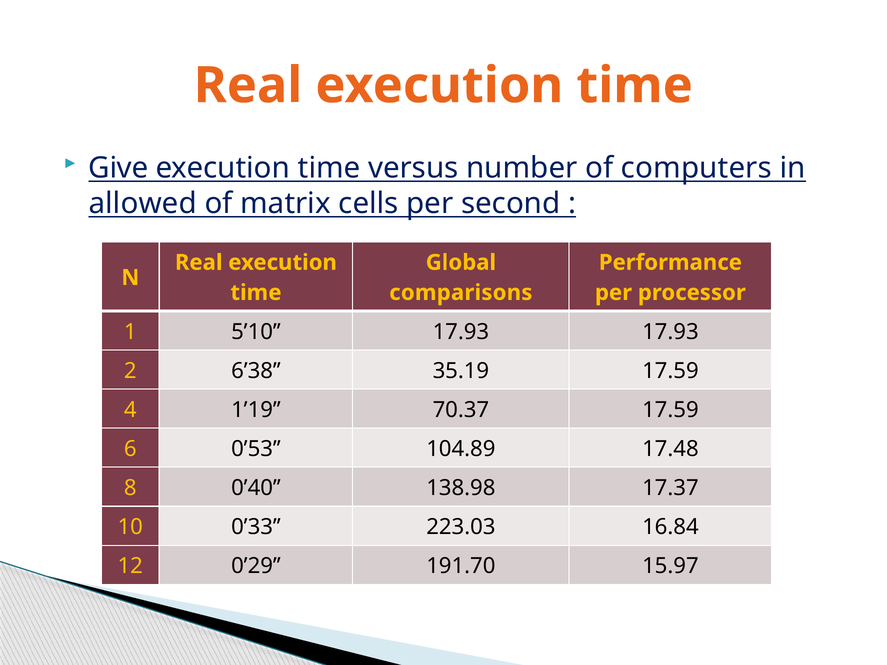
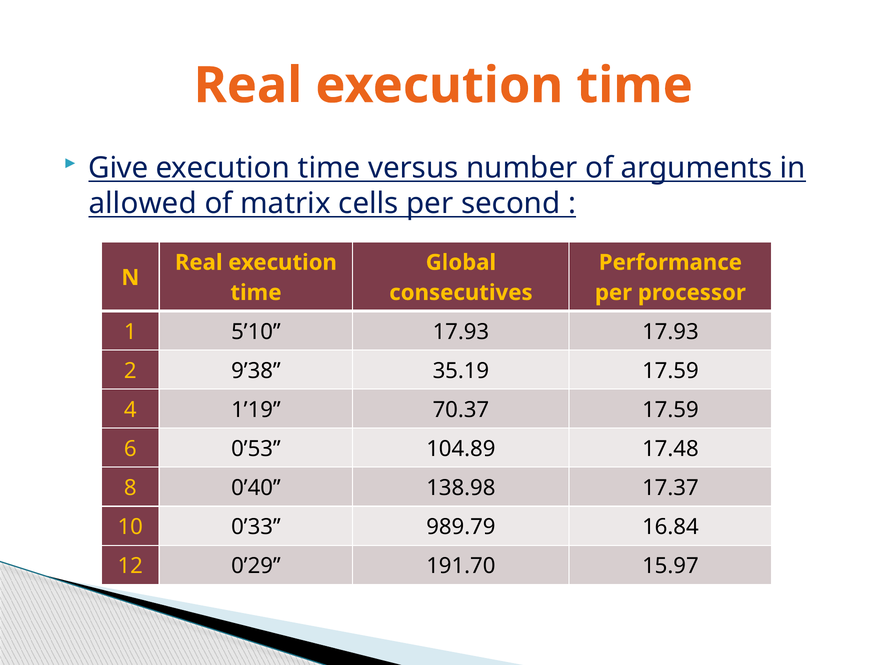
computers: computers -> arguments (697, 168)
comparisons: comparisons -> consecutives (461, 293)
6’38: 6’38 -> 9’38 (256, 371)
223.03: 223.03 -> 989.79 (461, 527)
